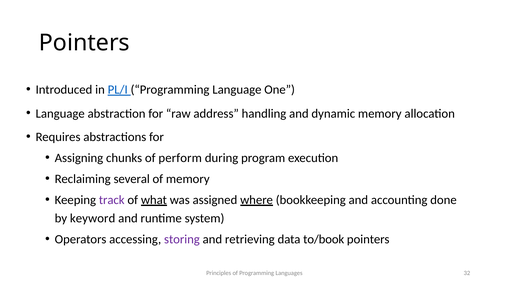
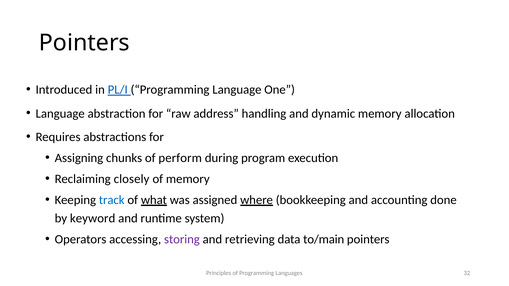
several: several -> closely (132, 179)
track colour: purple -> blue (112, 200)
to/book: to/book -> to/main (324, 239)
